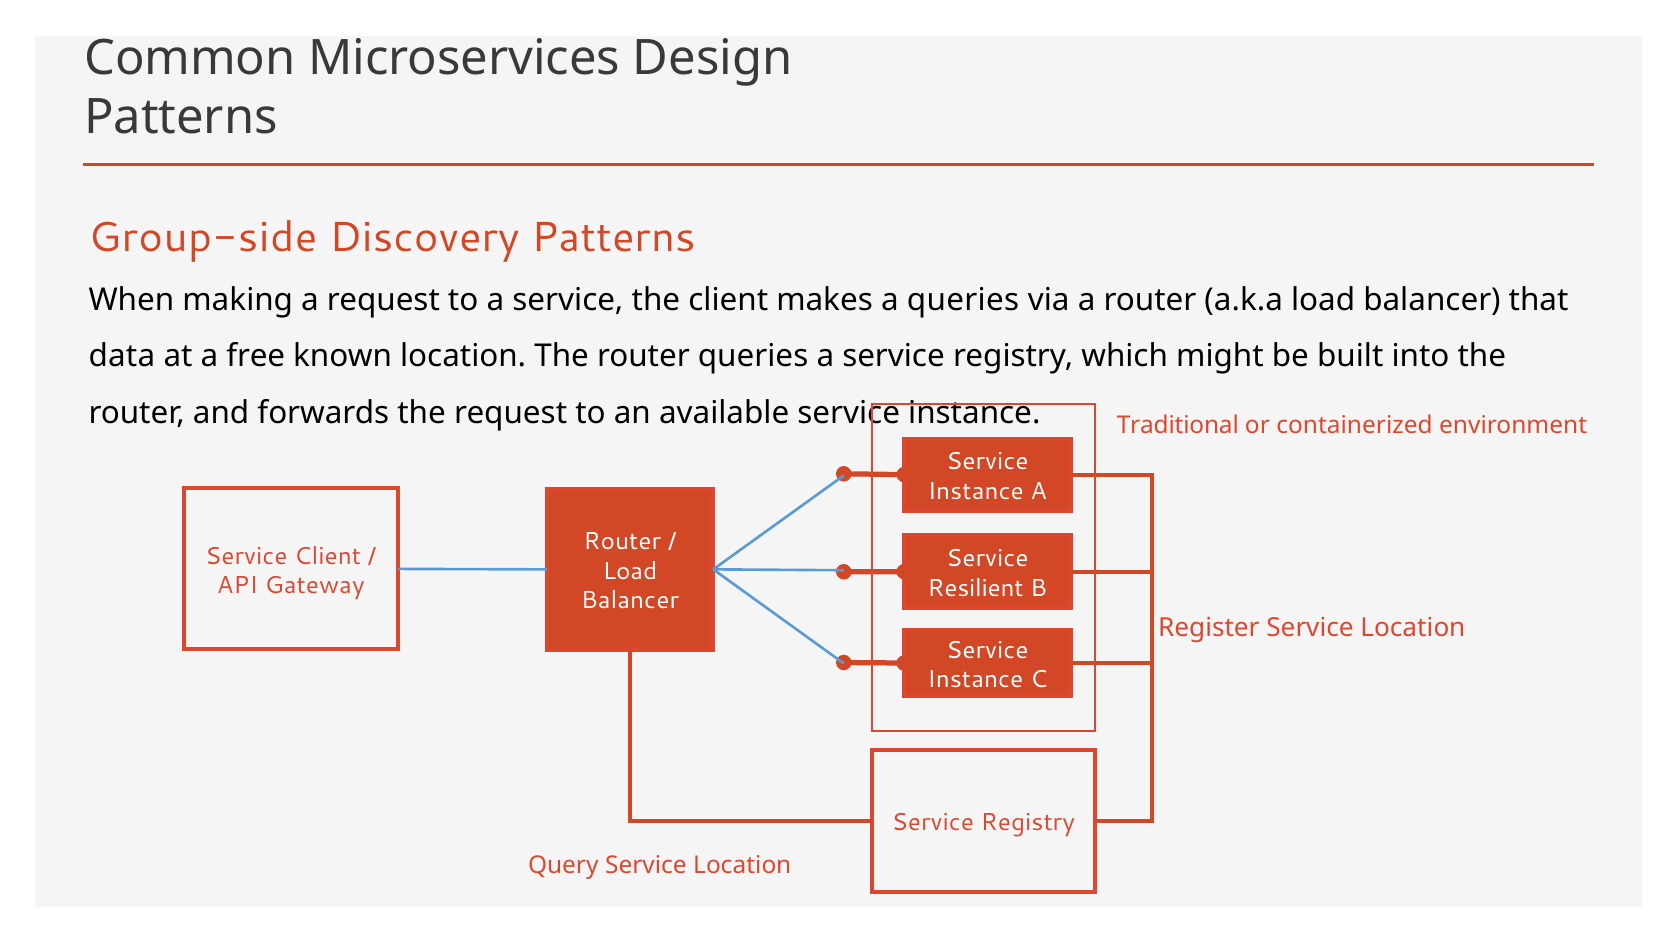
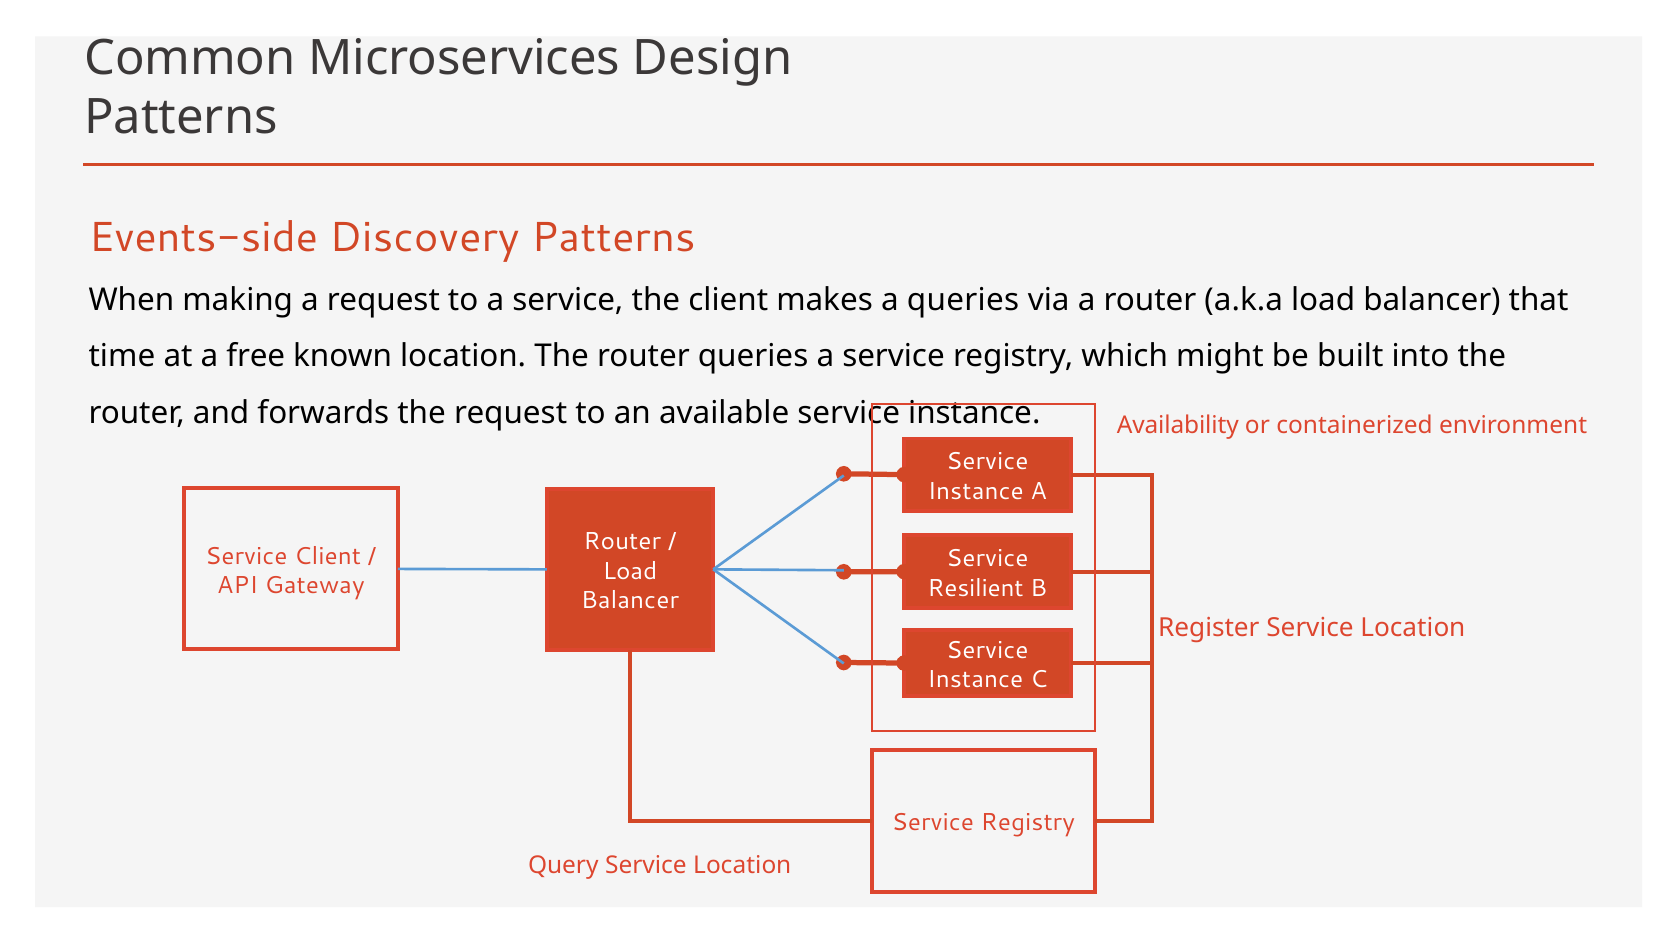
Group-side: Group-side -> Events-side (203, 238)
data: data -> time (122, 357)
Traditional: Traditional -> Availability (1178, 426)
